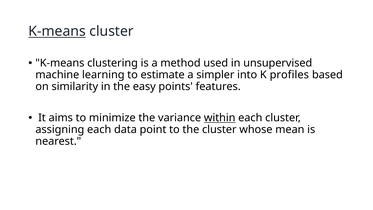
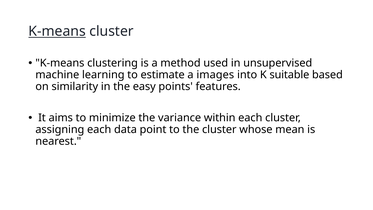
simpler: simpler -> images (215, 75)
profiles: profiles -> suitable (289, 75)
within underline: present -> none (220, 118)
